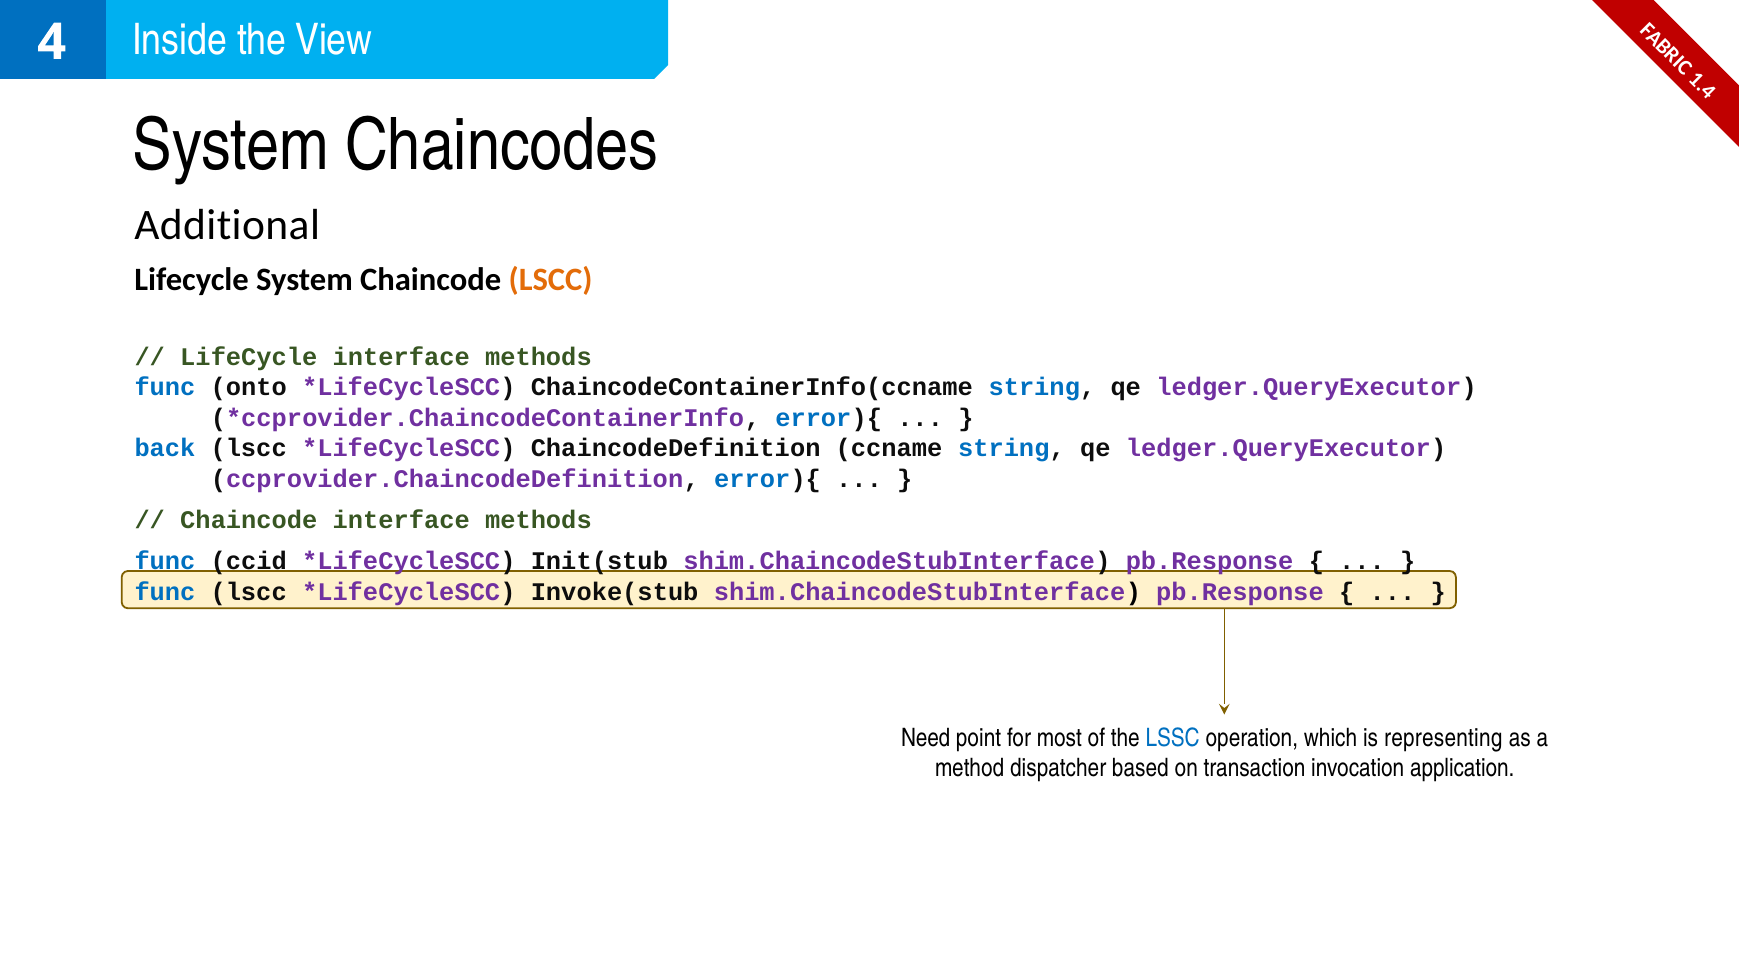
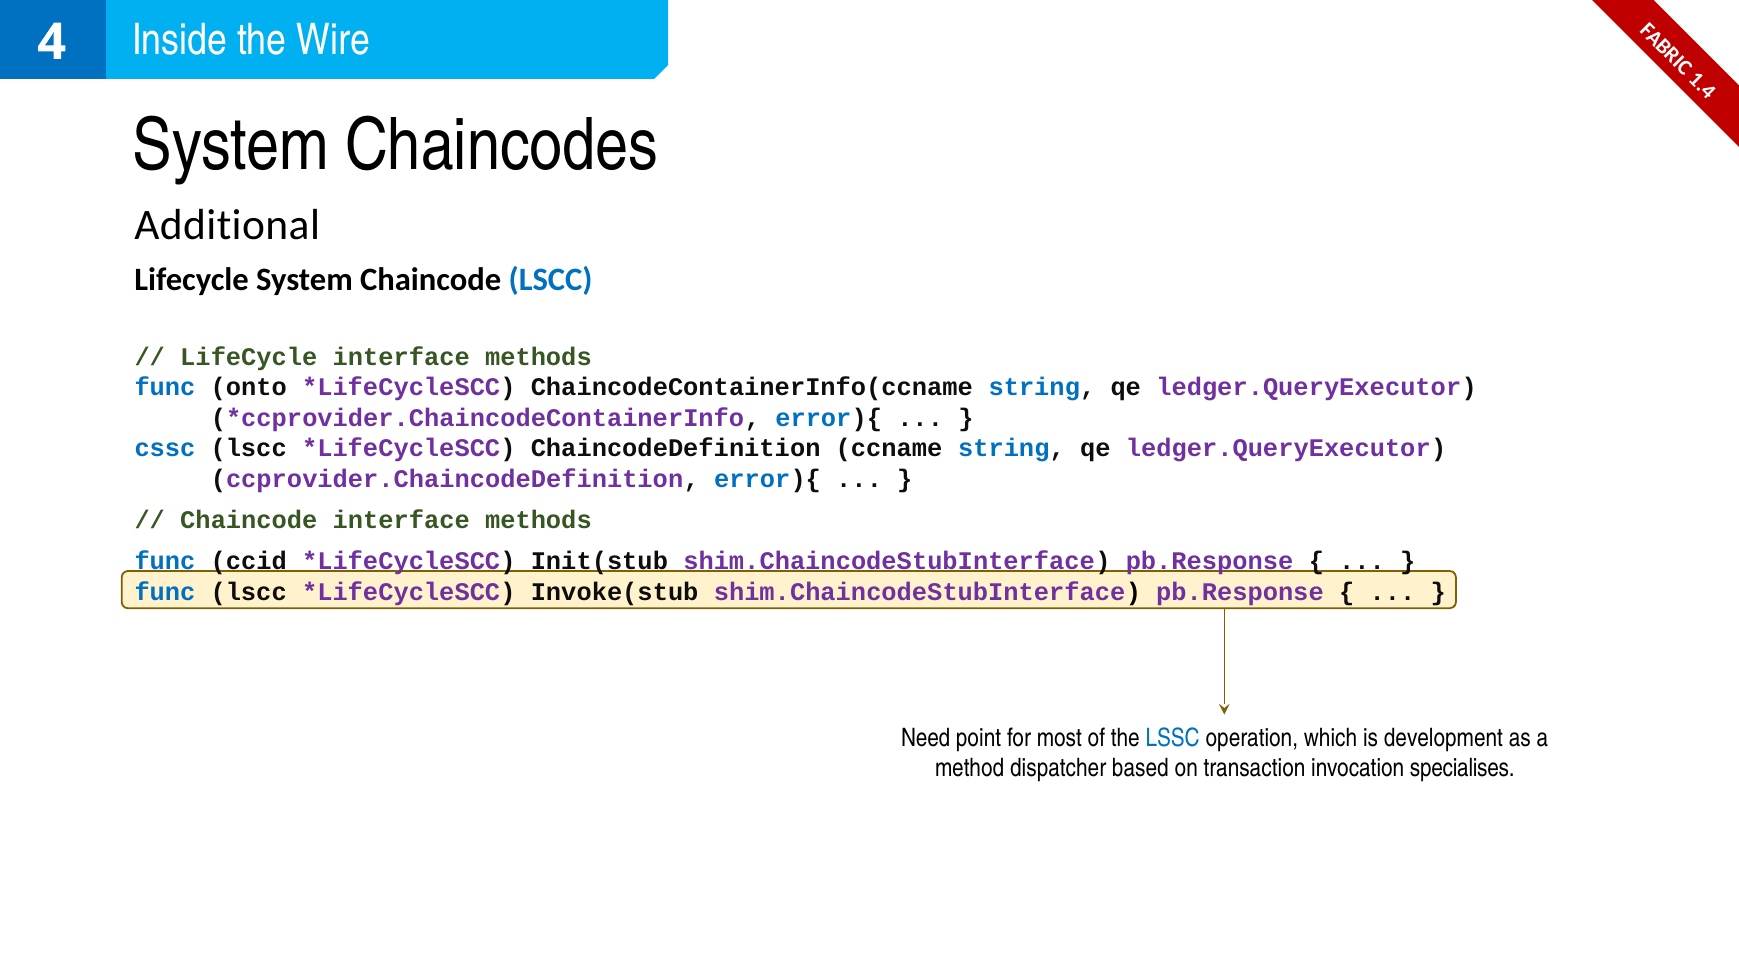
View: View -> Wire (333, 40)
LSCC colour: orange -> blue (551, 279)
back: back -> cssc (165, 448)
representing: representing -> development (1443, 738)
application: application -> specialises (1462, 768)
